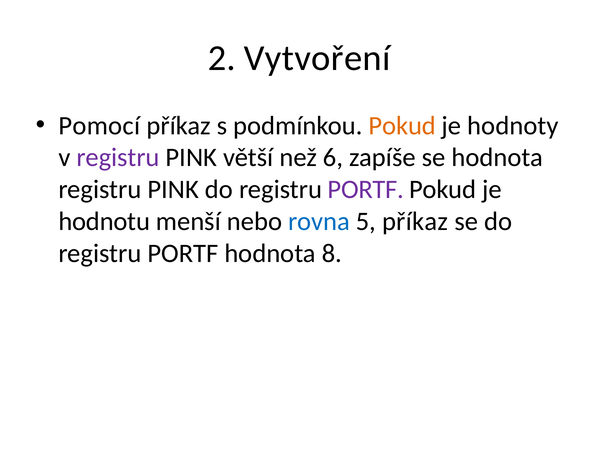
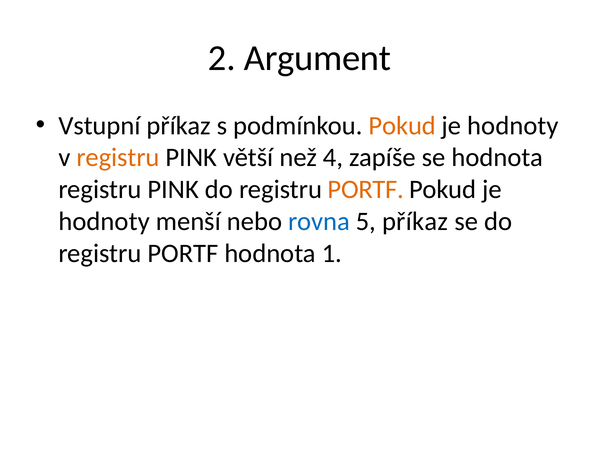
Vytvoření: Vytvoření -> Argument (317, 58)
Pomocí: Pomocí -> Vstupní (99, 126)
registru colour: purple -> orange (118, 158)
6: 6 -> 4 (333, 158)
PORTF colour: purple -> orange (366, 190)
hodnotu: hodnotu -> hodnoty (104, 222)
8: 8 -> 1 (332, 253)
